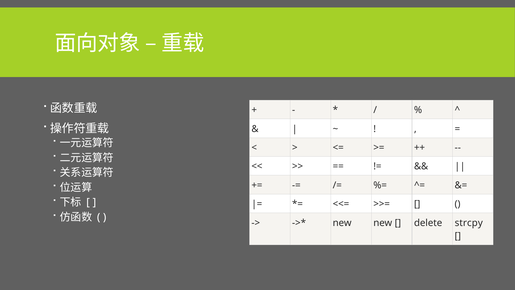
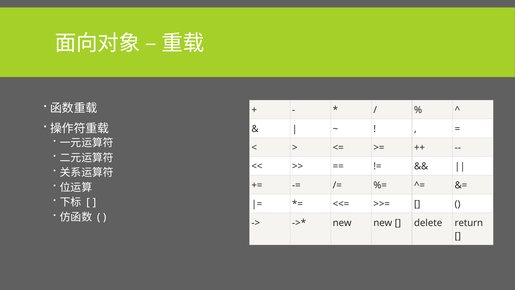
strcpy: strcpy -> return (469, 223)
